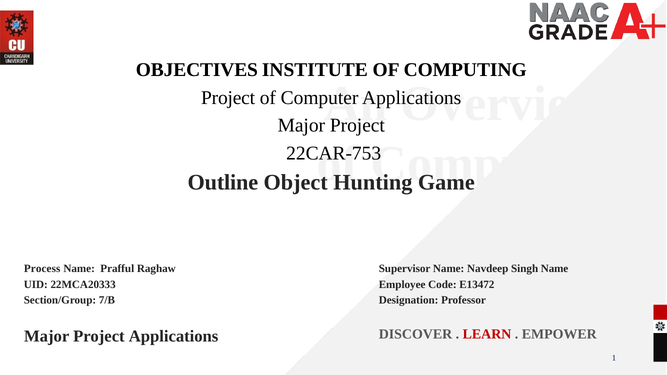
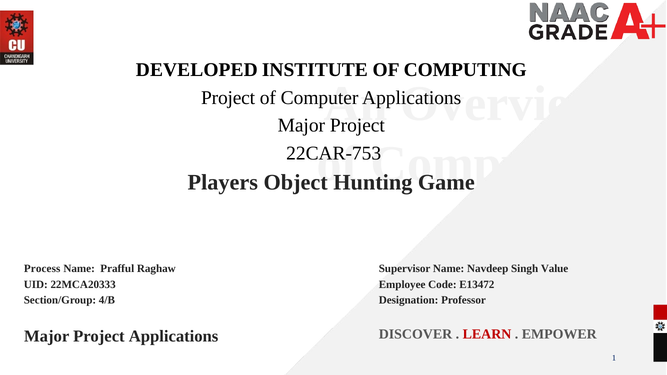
OBJECTIVES: OBJECTIVES -> DEVELOPED (197, 70)
Outline: Outline -> Players (223, 183)
Name: Name -> Value (555, 269)
7/B: 7/B -> 4/B (107, 300)
